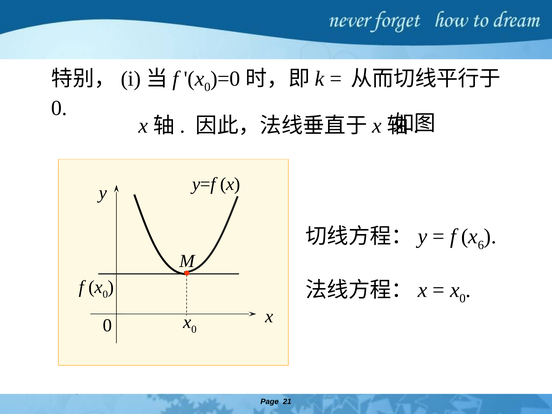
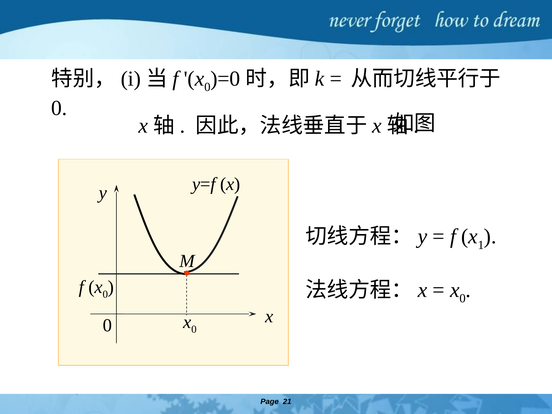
6: 6 -> 1 (481, 245)
